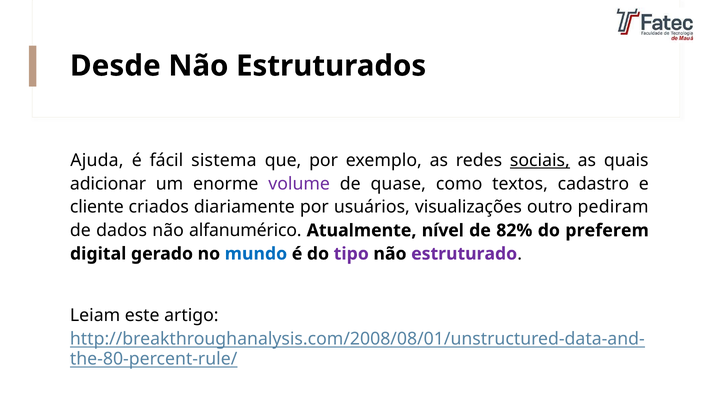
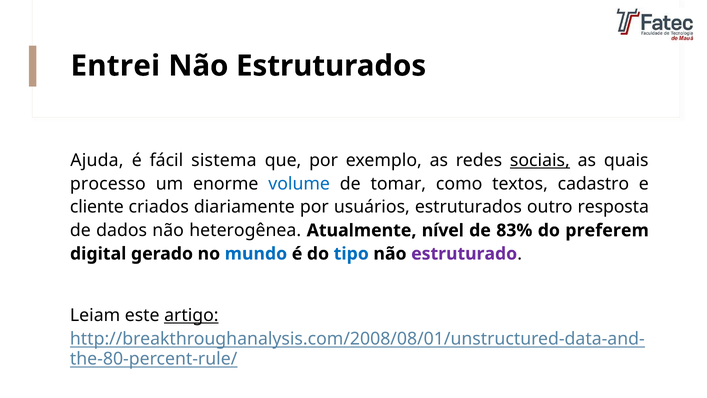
Desde: Desde -> Entrei (115, 66)
adicionar: adicionar -> processo (108, 184)
volume colour: purple -> blue (299, 184)
quase: quase -> tomar (398, 184)
usuários visualizações: visualizações -> estruturados (468, 207)
pediram: pediram -> resposta (613, 207)
alfanumérico: alfanumérico -> heterogênea (245, 230)
82%: 82% -> 83% (514, 230)
tipo colour: purple -> blue (351, 254)
artigo underline: none -> present (191, 315)
